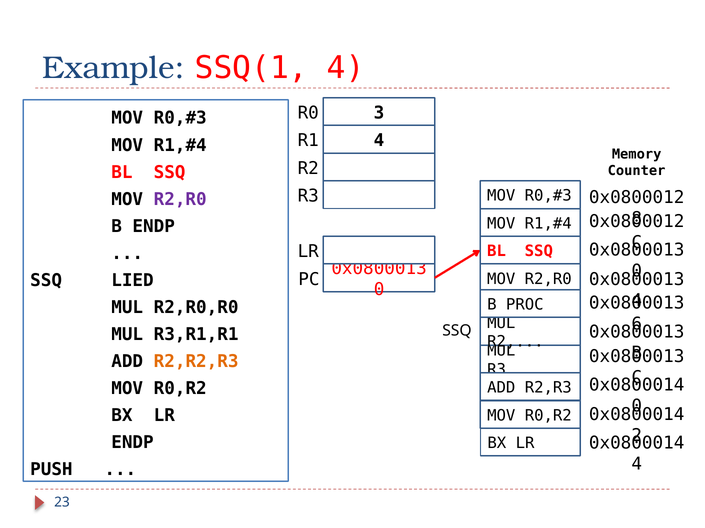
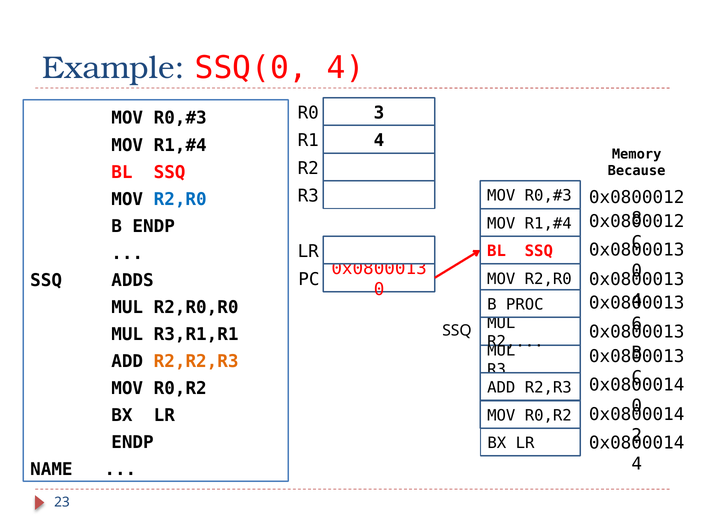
SSQ(1: SSQ(1 -> SSQ(0 (251, 68)
Counter: Counter -> Because (637, 171)
R2,R0 colour: purple -> blue (180, 200)
LIED: LIED -> ADDS (132, 281)
PUSH: PUSH -> NAME (51, 470)
